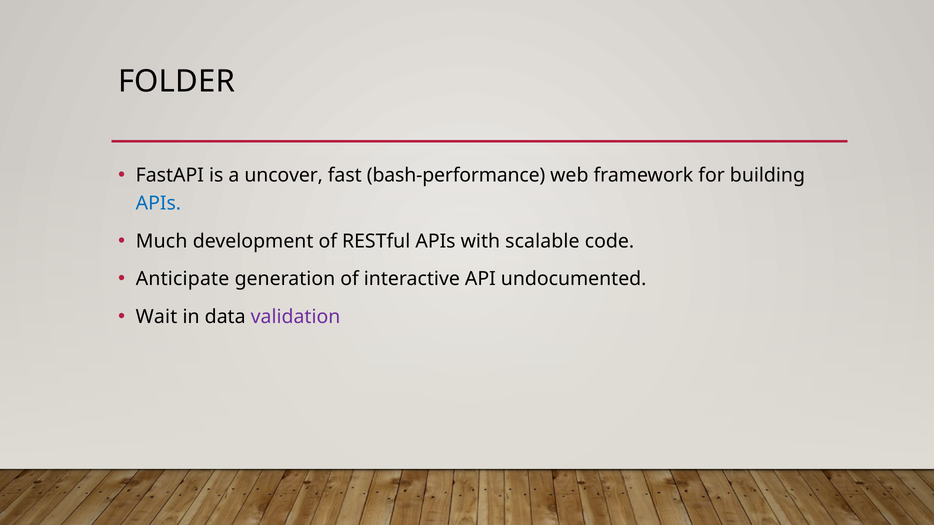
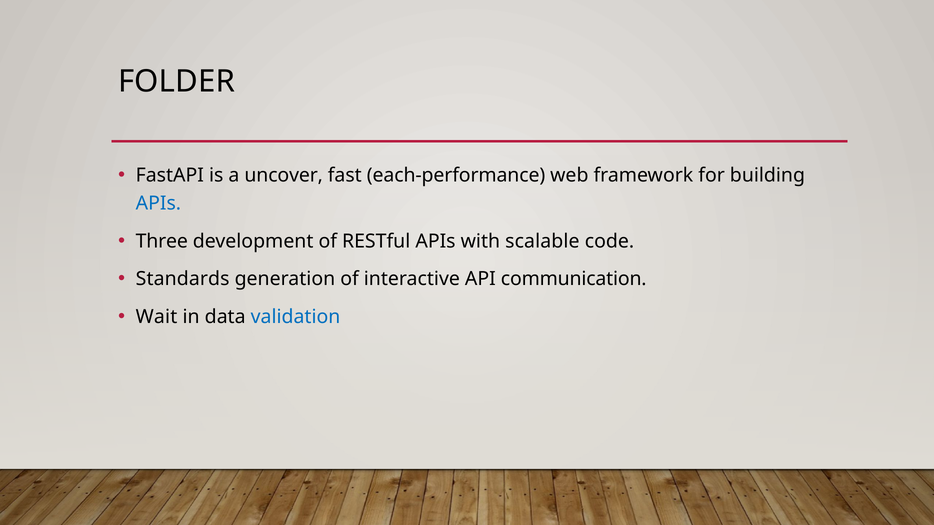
bash-performance: bash-performance -> each-performance (456, 176)
Much: Much -> Three (162, 241)
Anticipate: Anticipate -> Standards (183, 279)
undocumented: undocumented -> communication (574, 279)
validation colour: purple -> blue (296, 317)
